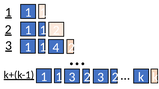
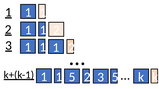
4: 4 -> 1 (56, 48)
3: 3 -> 5 (72, 77)
2 2: 2 -> 5 (115, 77)
